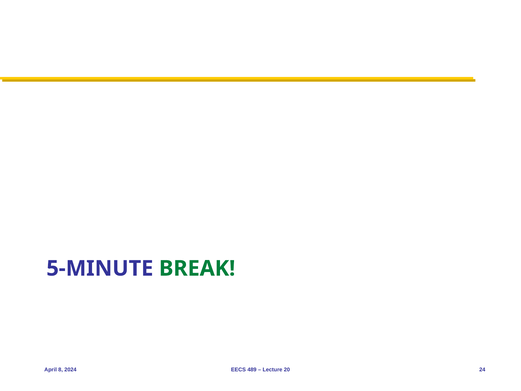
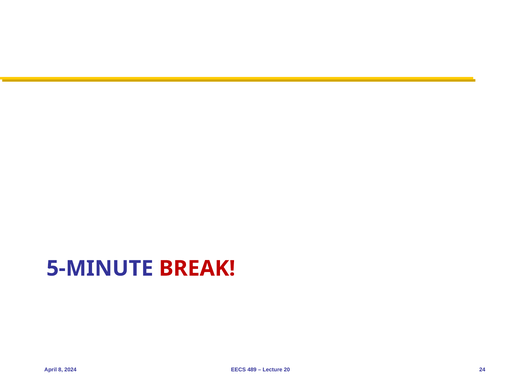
BREAK colour: green -> red (197, 268)
